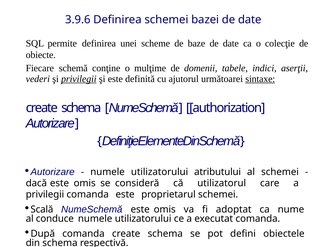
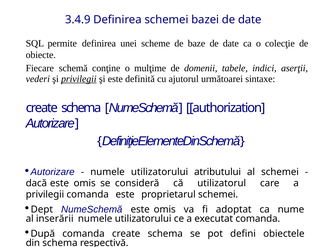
3.9.6: 3.9.6 -> 3.4.9 (78, 20)
sintaxe underline: present -> none (260, 79)
Scală: Scală -> Dept (42, 209)
conduce: conduce -> inserării (55, 218)
